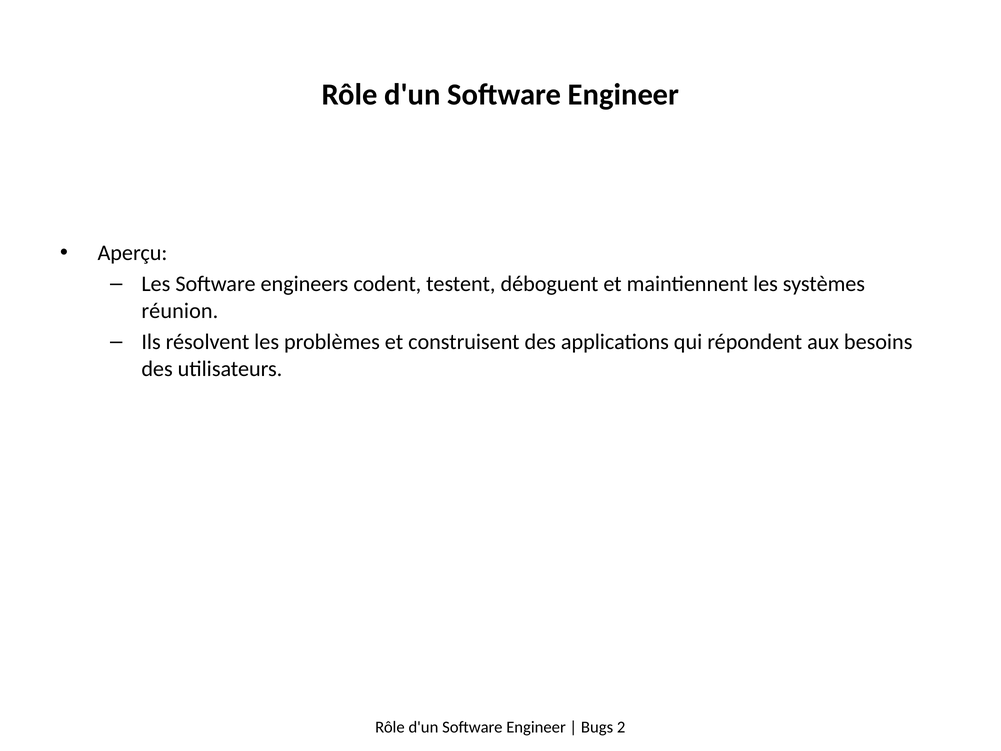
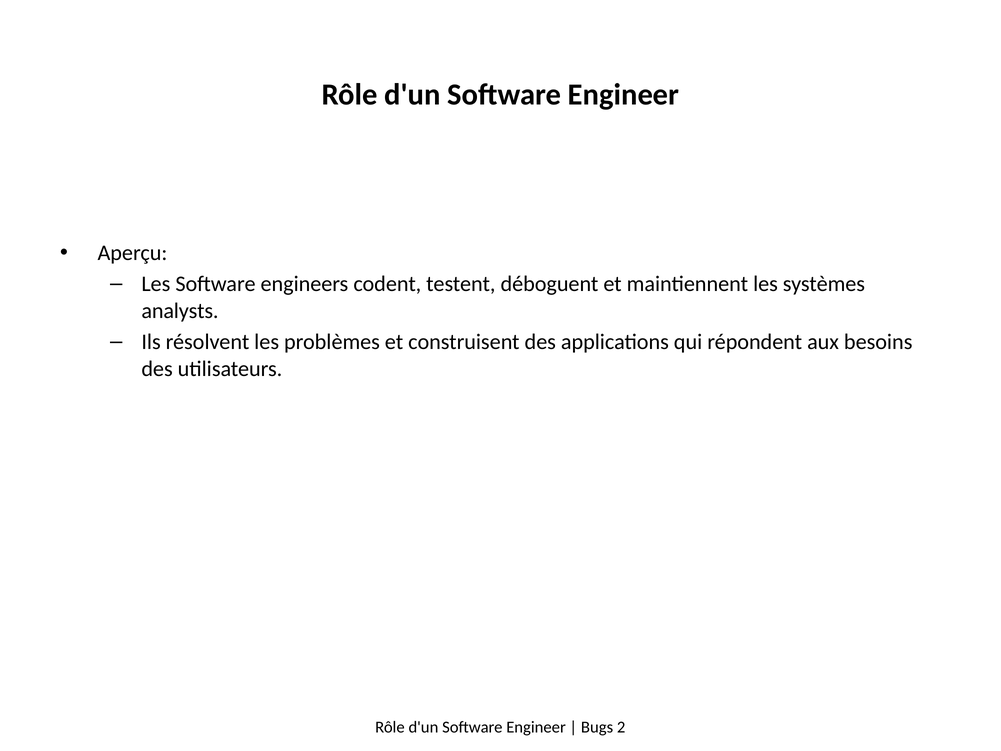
réunion: réunion -> analysts (180, 311)
